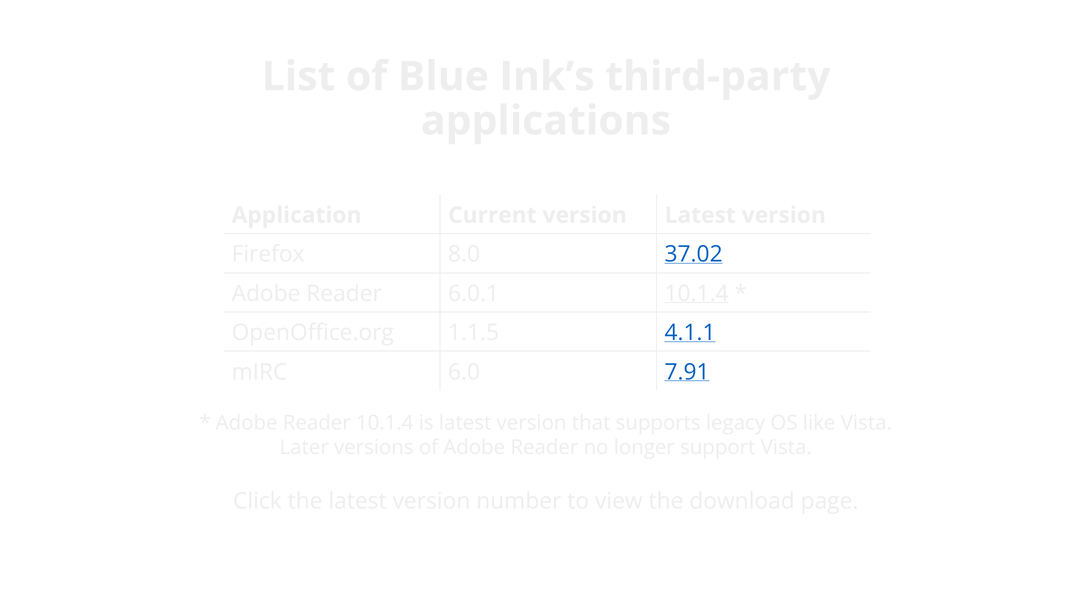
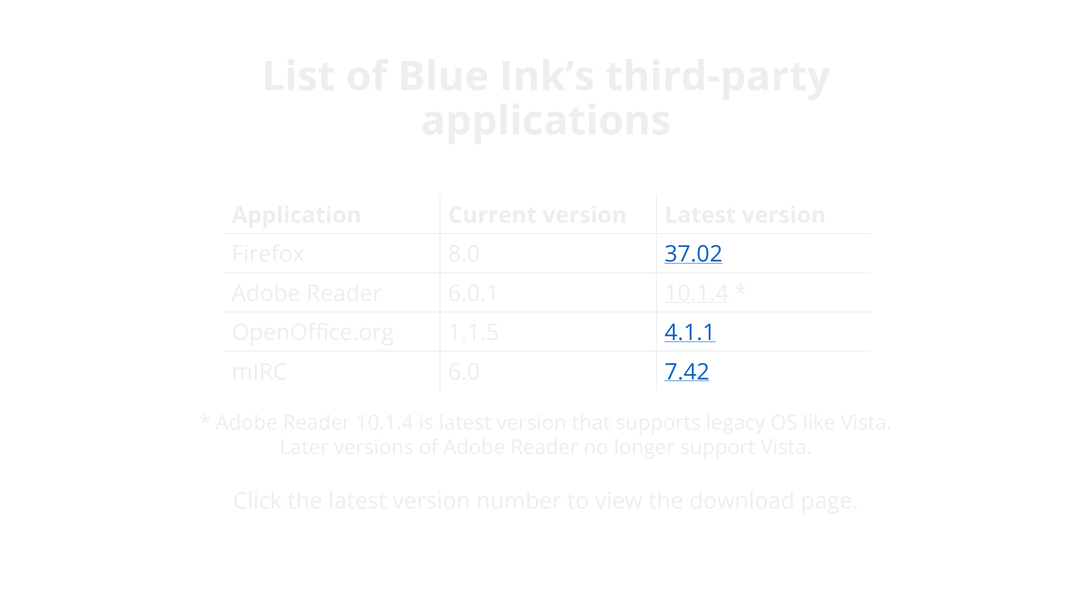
7.91: 7.91 -> 7.42 (687, 372)
